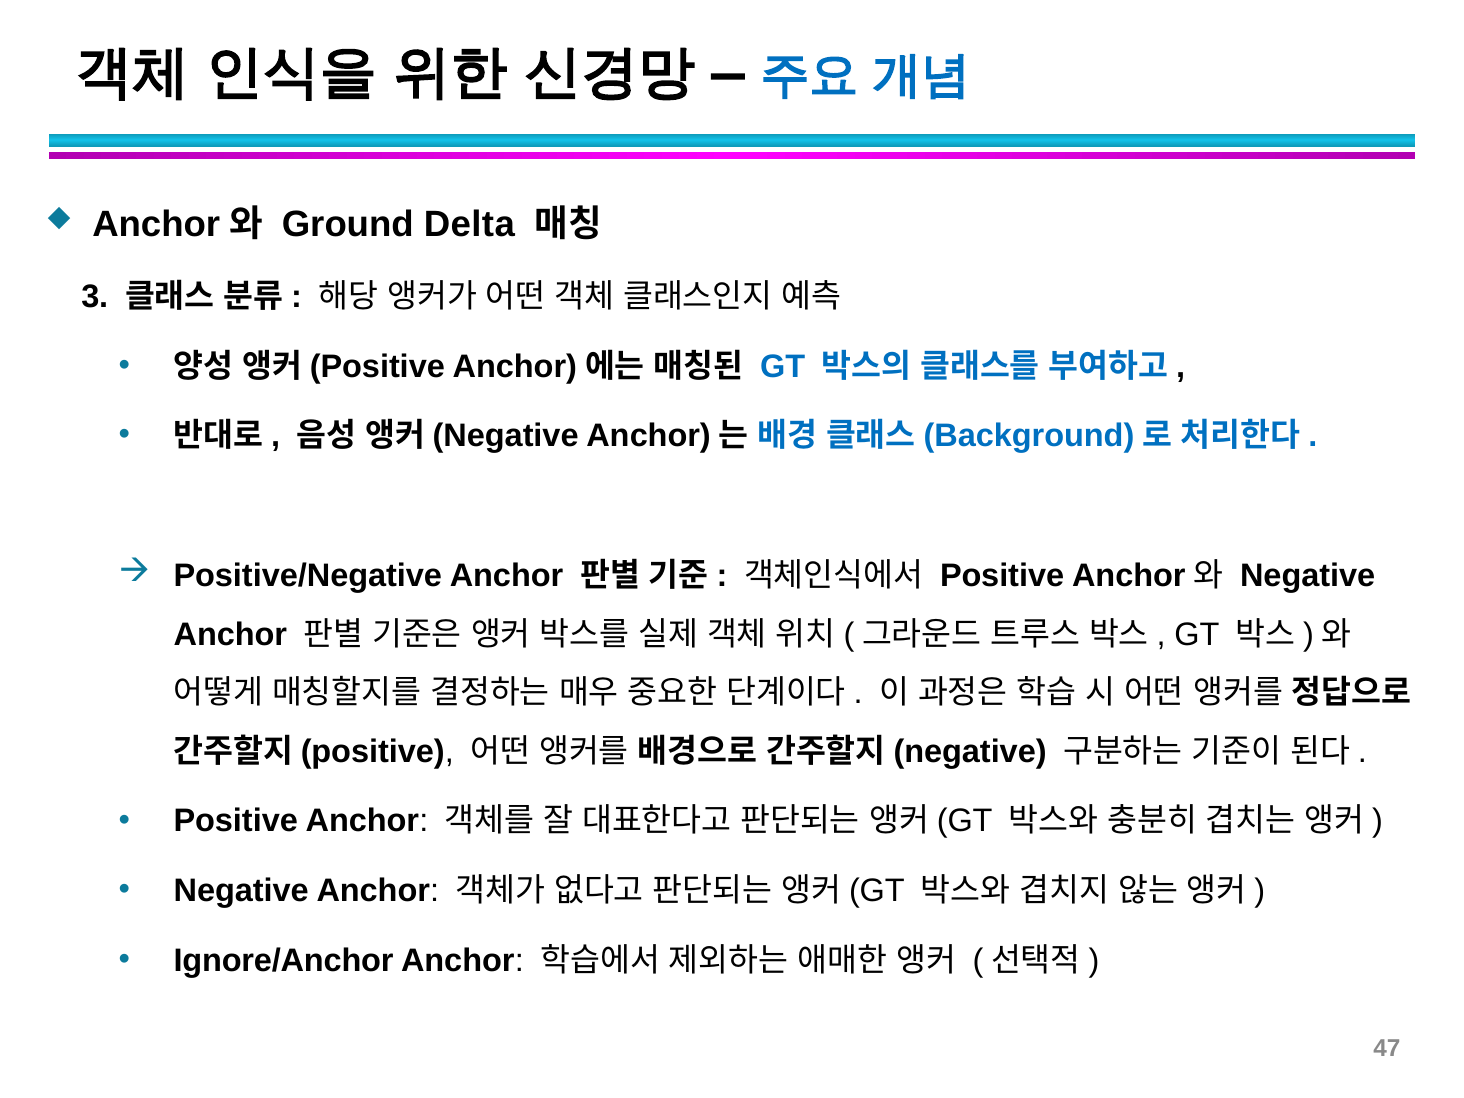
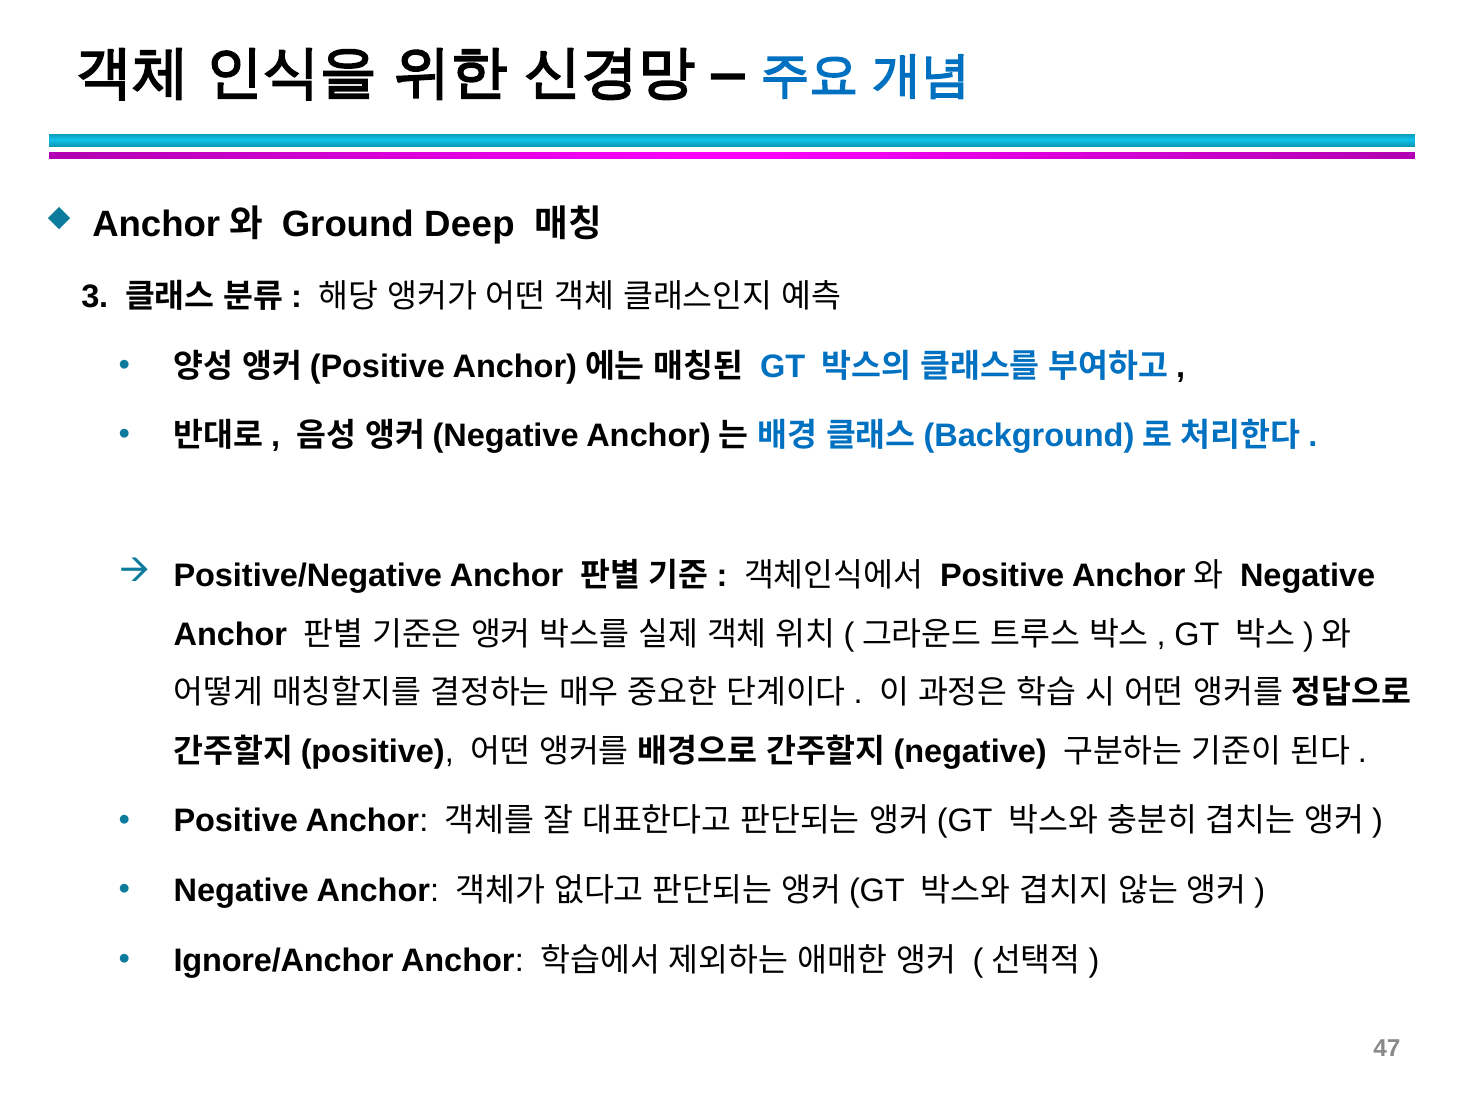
Delta: Delta -> Deep (469, 224)
